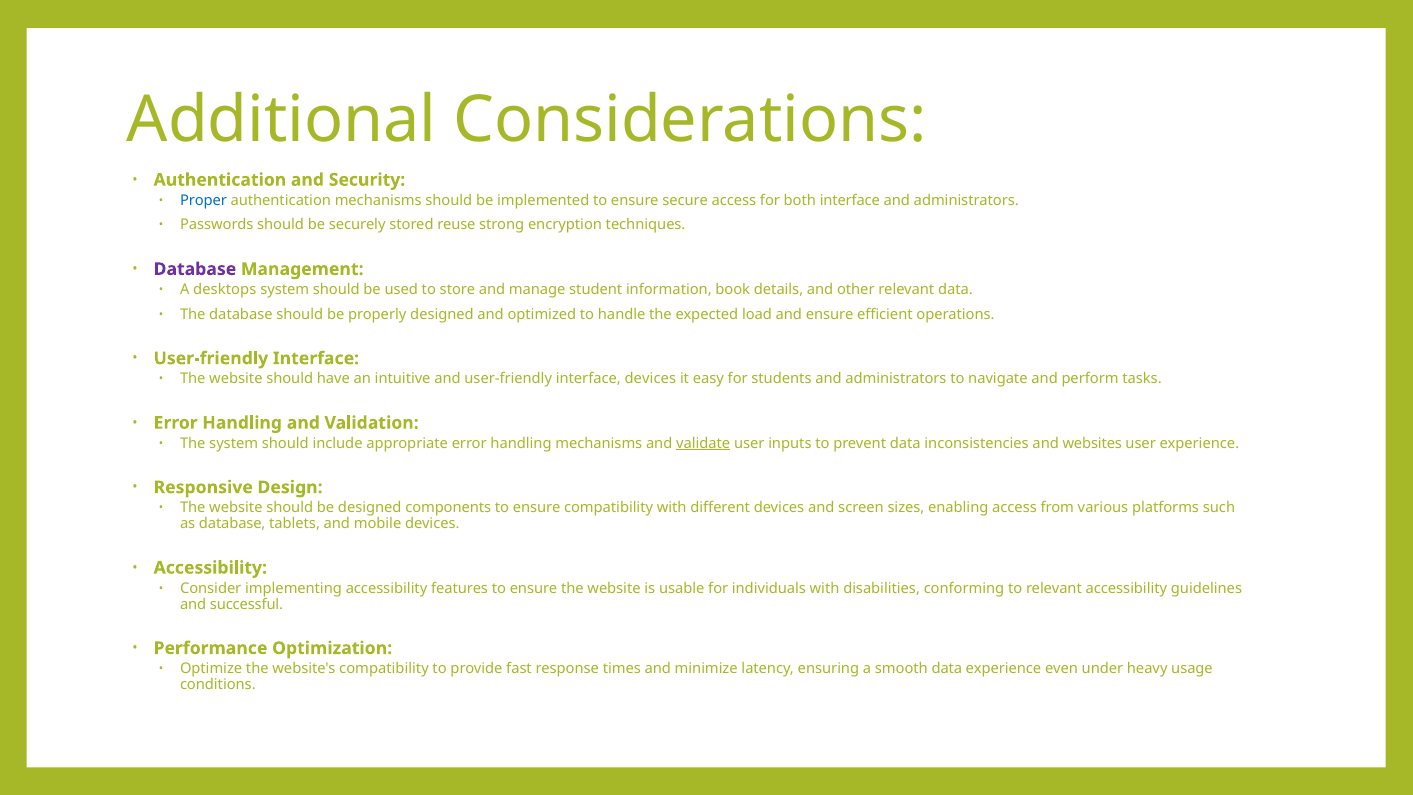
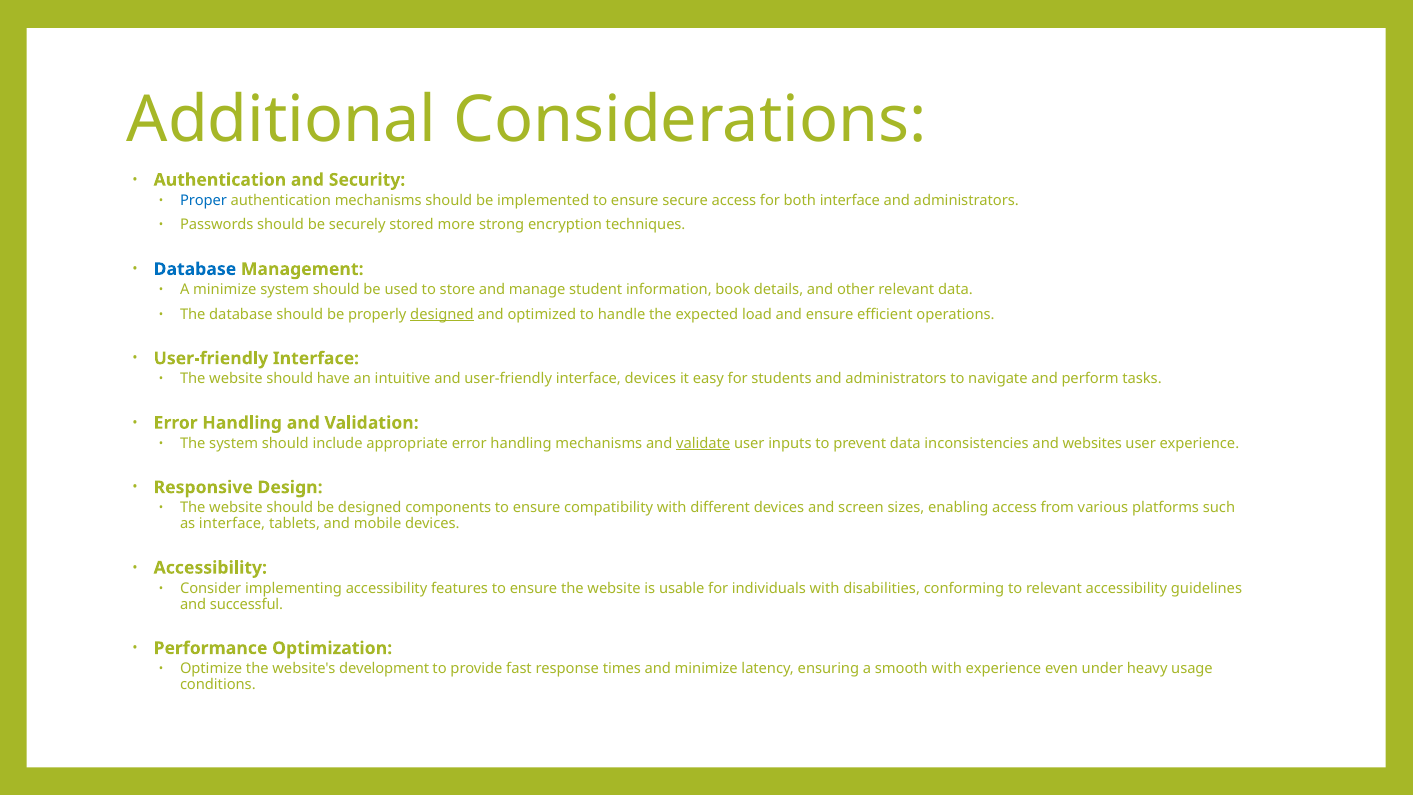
reuse: reuse -> more (456, 225)
Database colour: purple -> blue (195, 269)
A desktops: desktops -> minimize (225, 290)
designed underline: none -> present (442, 314)
as database: database -> interface (232, 524)
website's compatibility: compatibility -> development (384, 668)
smooth data: data -> with (947, 668)
